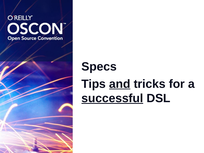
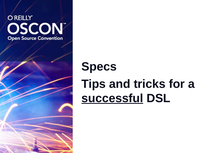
and underline: present -> none (120, 84)
